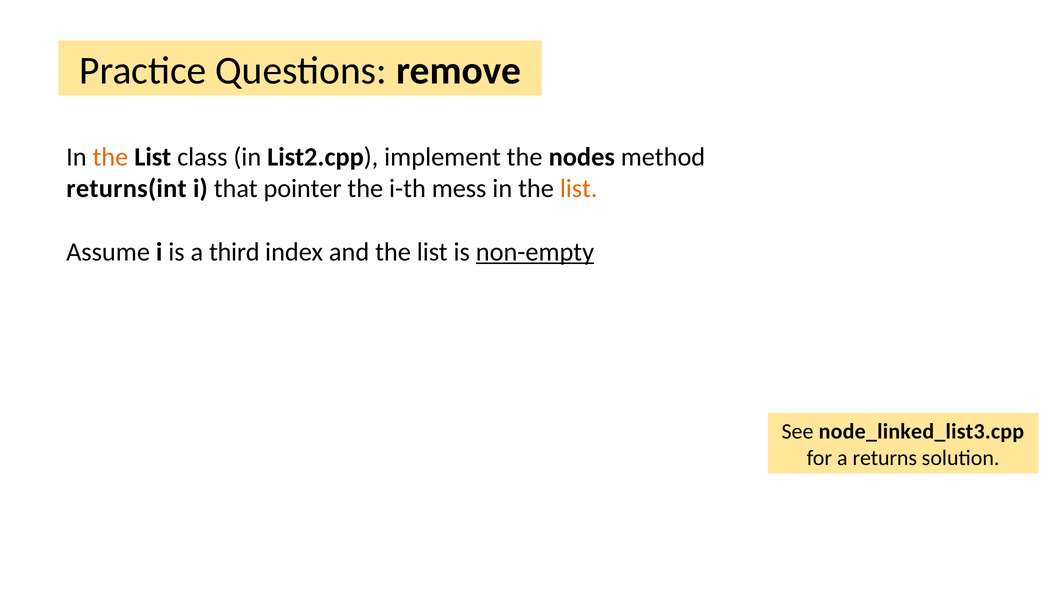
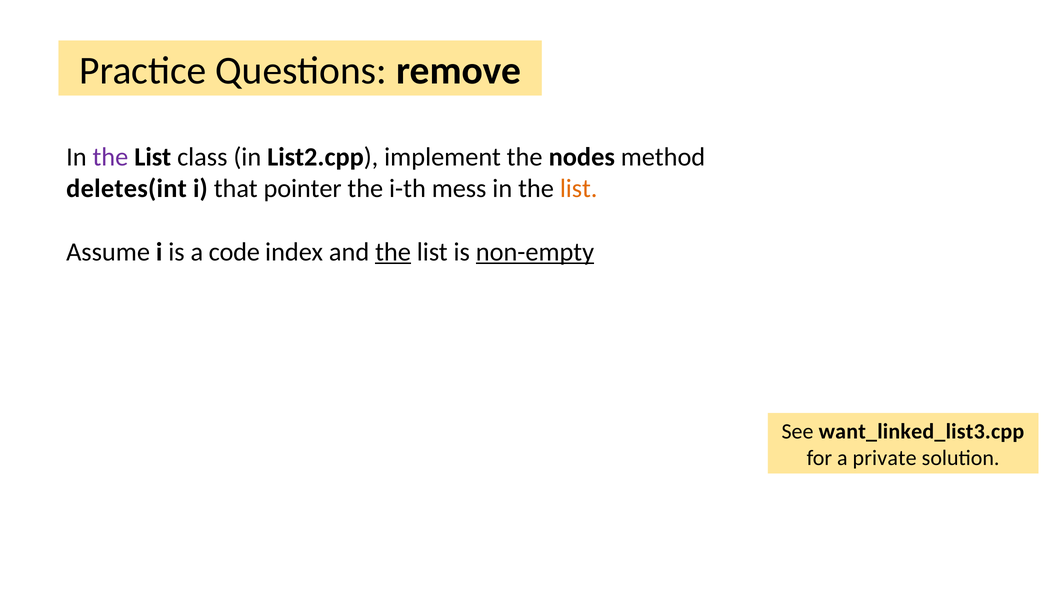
the colour: orange -> purple (110, 157)
returns(int: returns(int -> deletes(int (127, 189)
third: third -> code (234, 252)
the underline: none -> present (393, 252)
node_linked_list3.cpp: node_linked_list3.cpp -> want_linked_list3.cpp (921, 432)
returns: returns -> private (885, 458)
